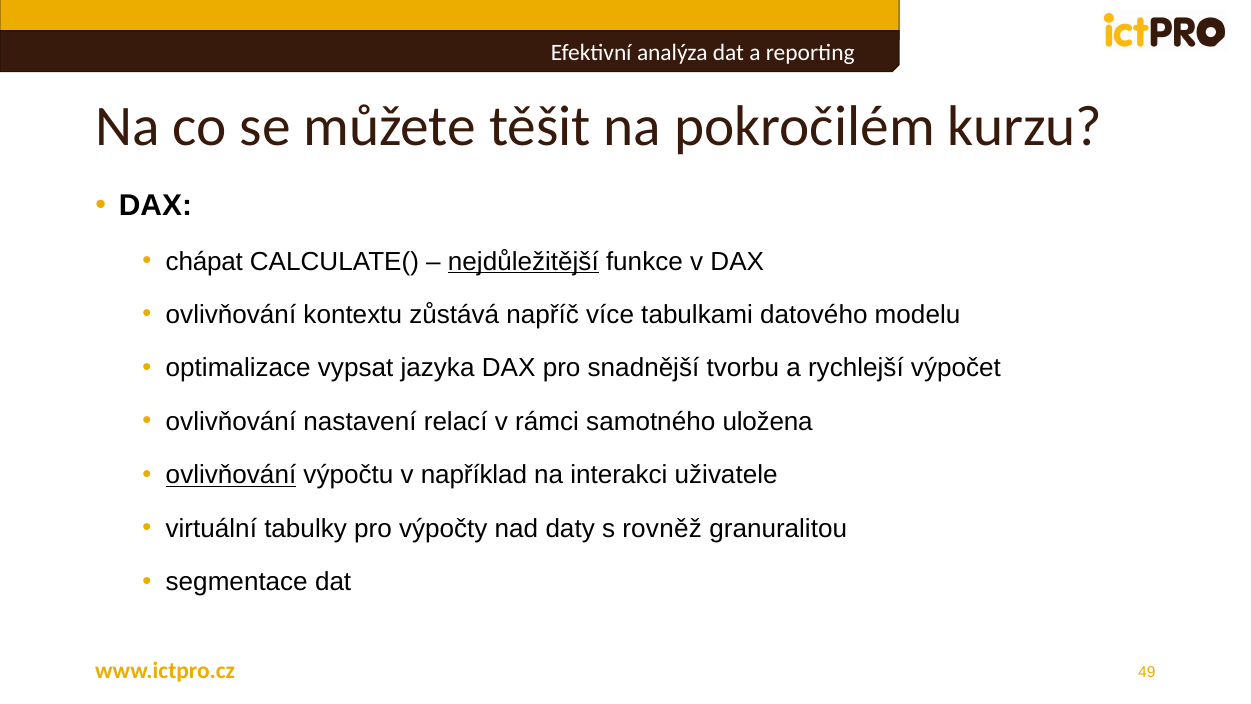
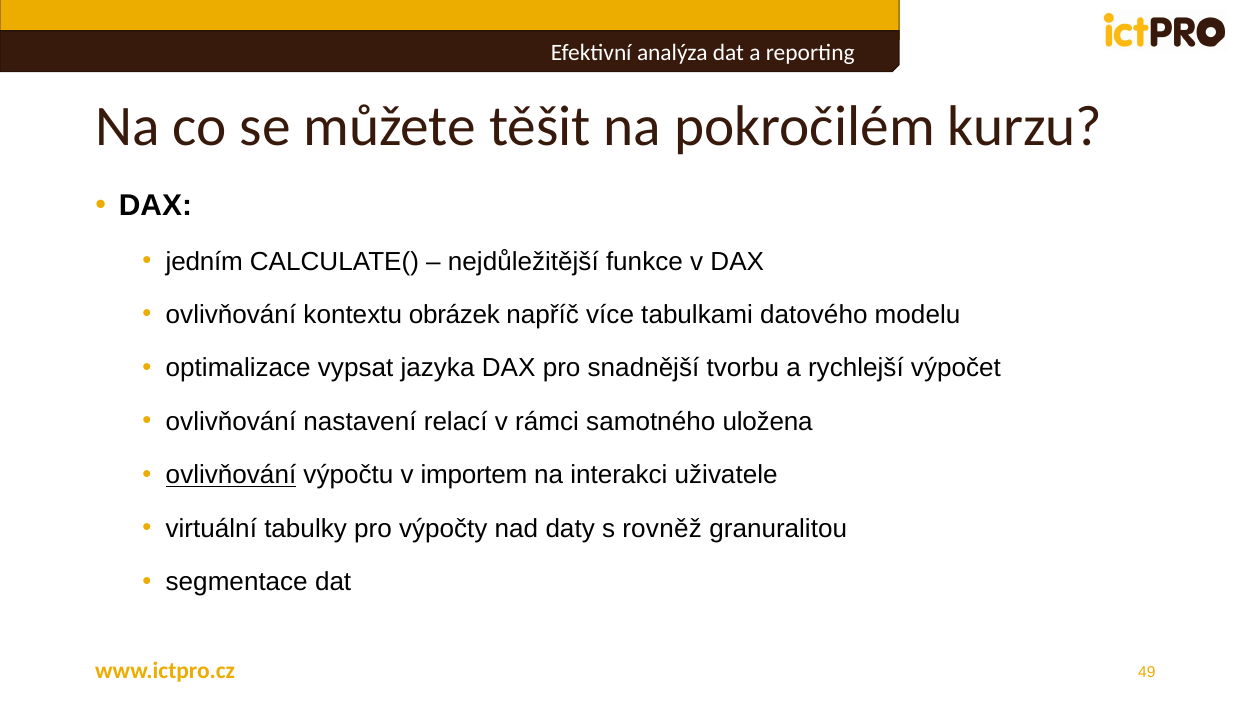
chápat: chápat -> jedním (204, 261)
nejdůležitější underline: present -> none (523, 261)
zůstává: zůstává -> obrázek (454, 315)
například: například -> importem (474, 475)
